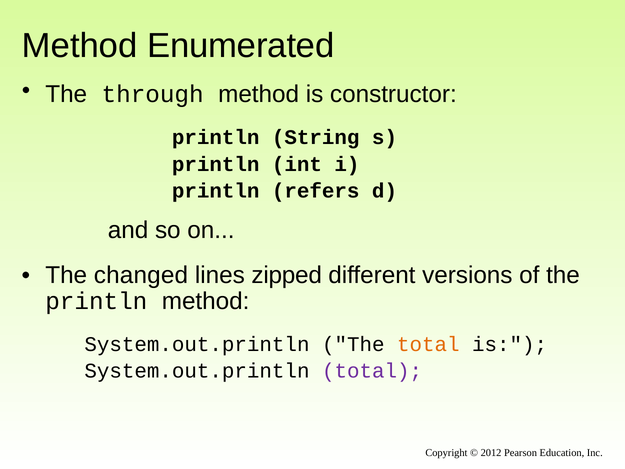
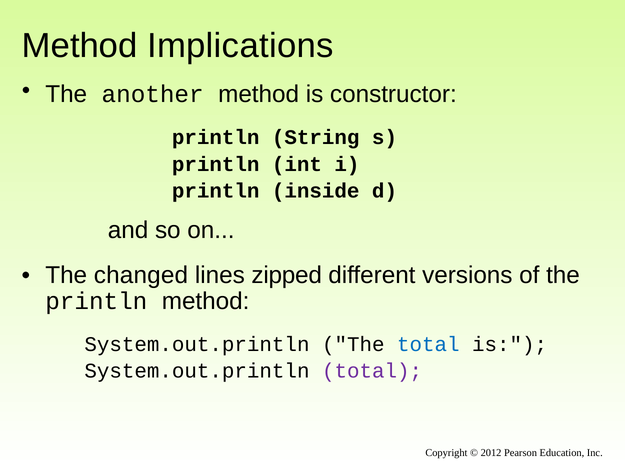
Enumerated: Enumerated -> Implications (240, 46)
through: through -> another (153, 94)
refers: refers -> inside (316, 191)
total colour: orange -> blue (428, 344)
